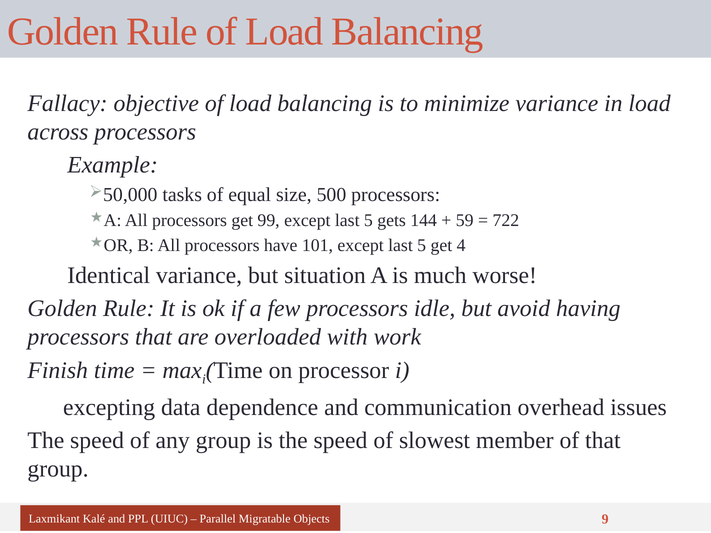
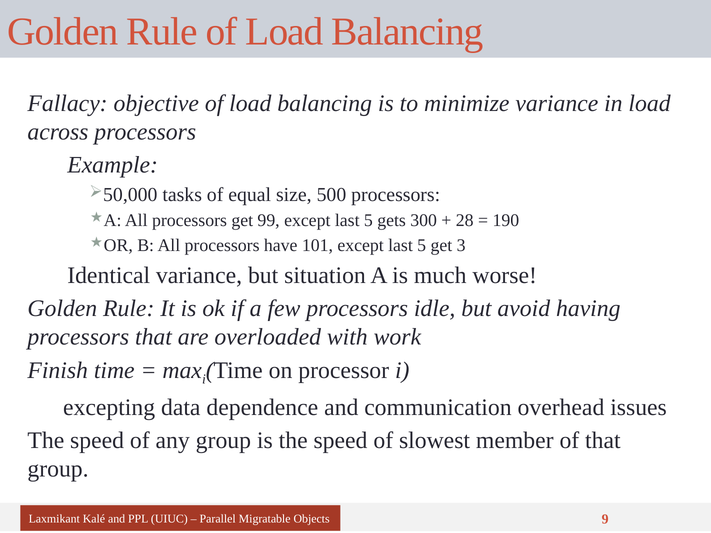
144: 144 -> 300 (424, 221)
59: 59 -> 28 (465, 221)
722: 722 -> 190 (506, 221)
4: 4 -> 3 (461, 246)
